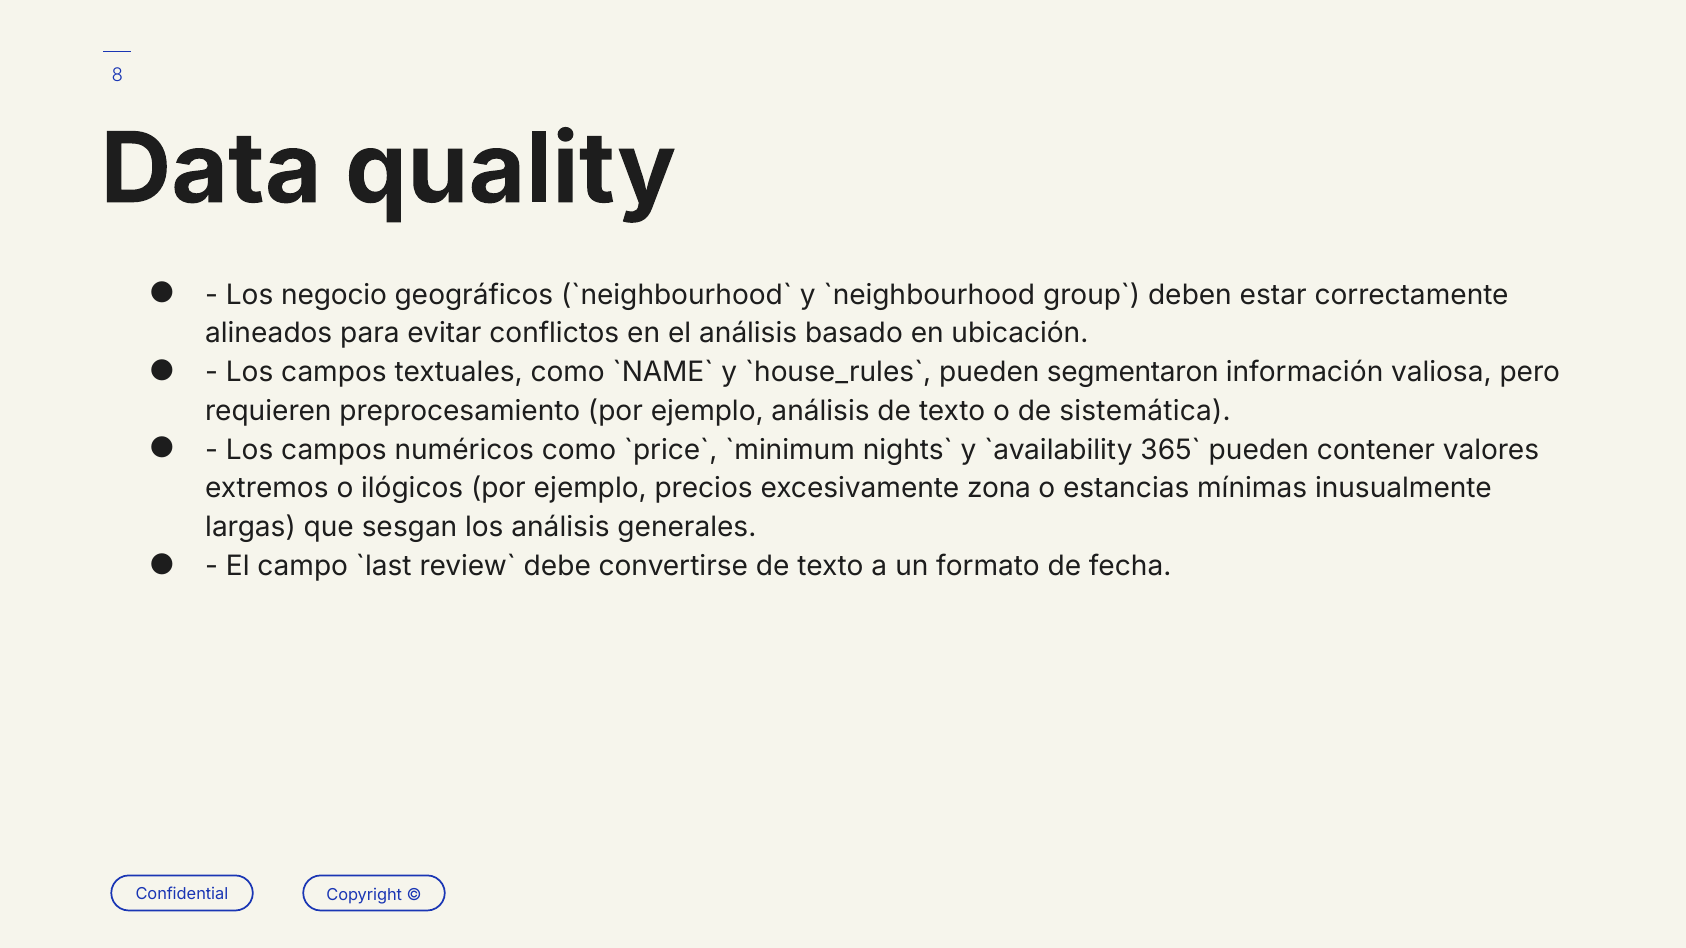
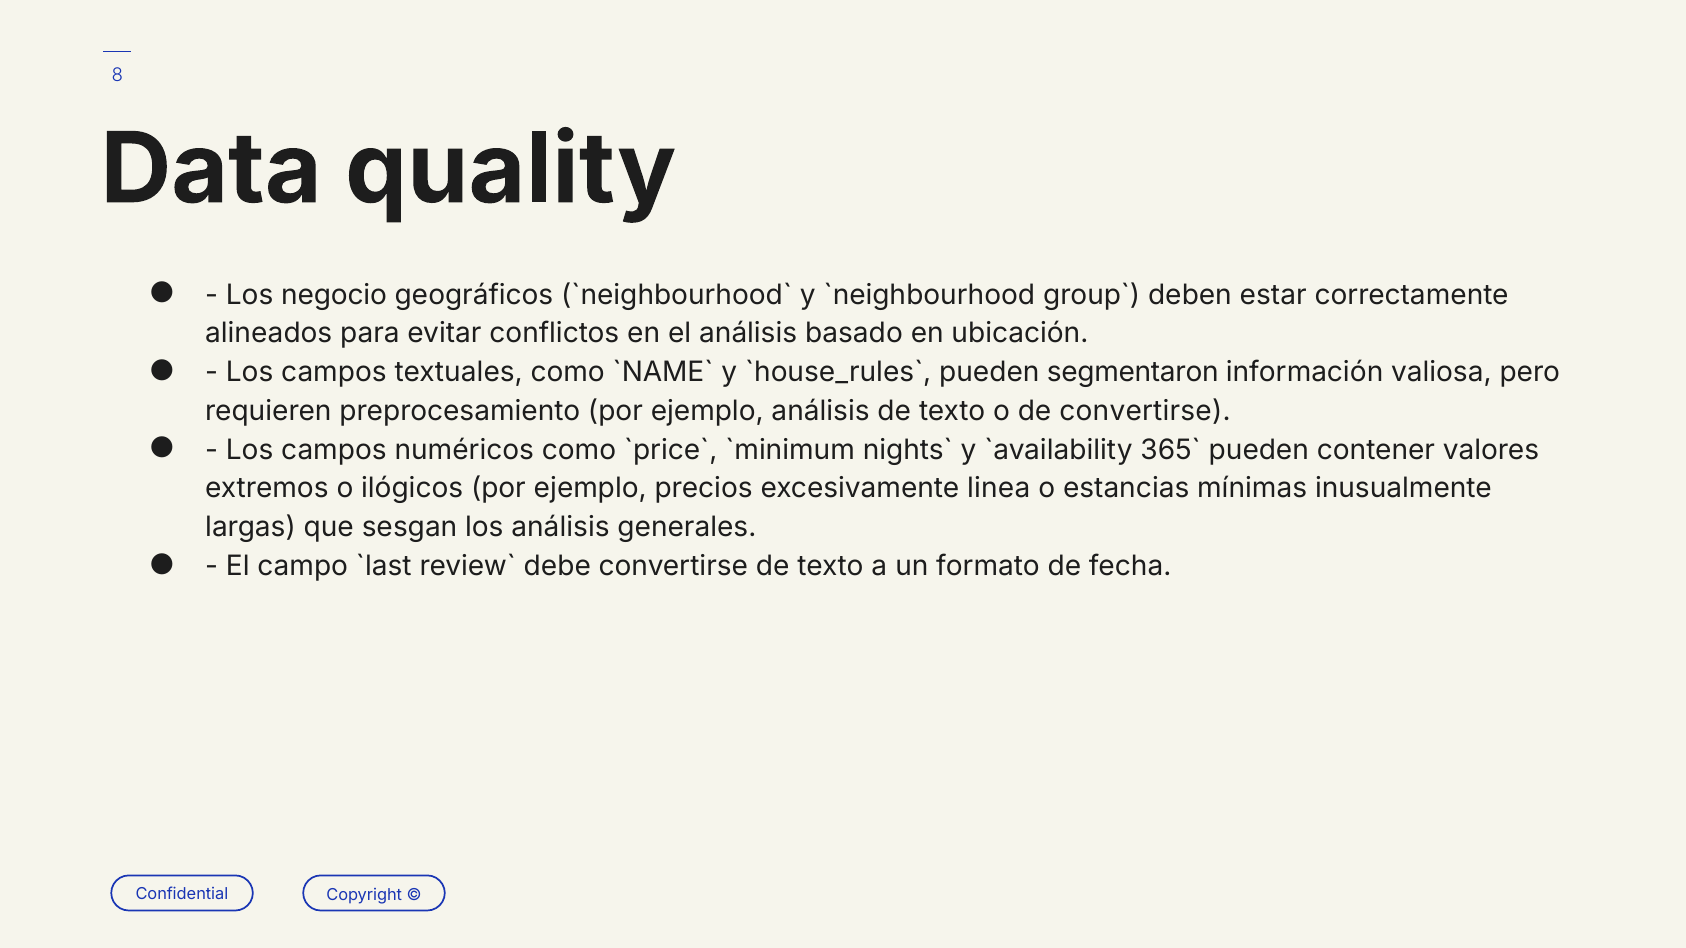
de sistemática: sistemática -> convertirse (1145, 411)
zona: zona -> linea (999, 489)
